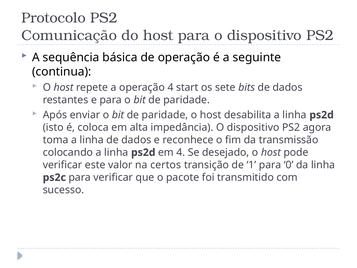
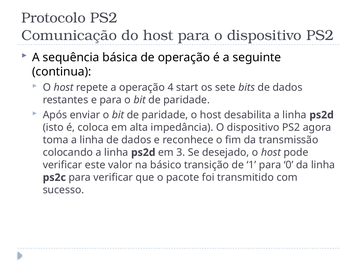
em 4: 4 -> 3 (181, 152)
certos: certos -> básico (166, 165)
